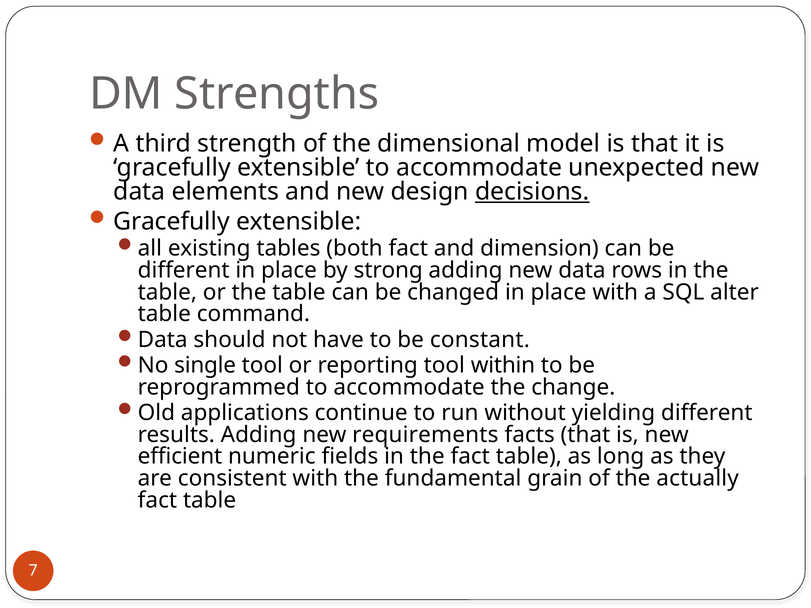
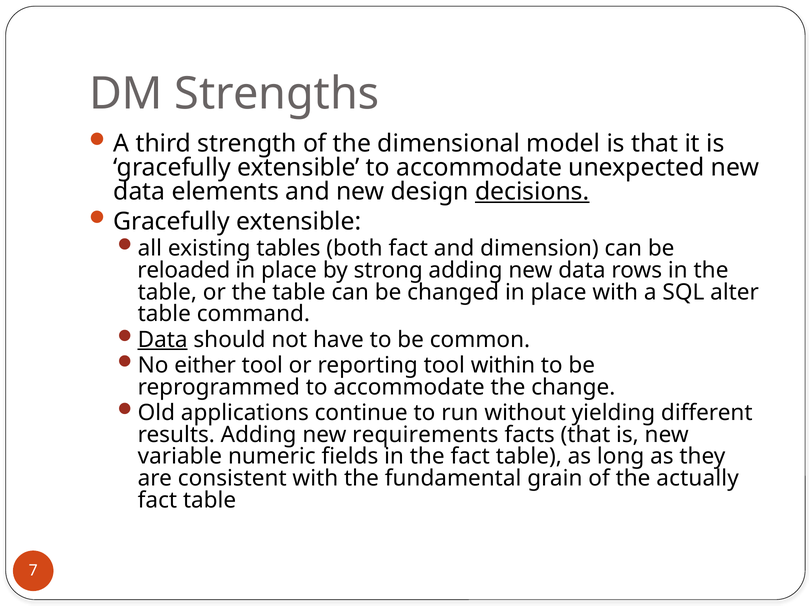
different: different -> reloaded (184, 270)
Data underline: none -> present (163, 340)
constant: constant -> common (480, 340)
single: single -> either (205, 365)
efficient: efficient -> variable (180, 457)
